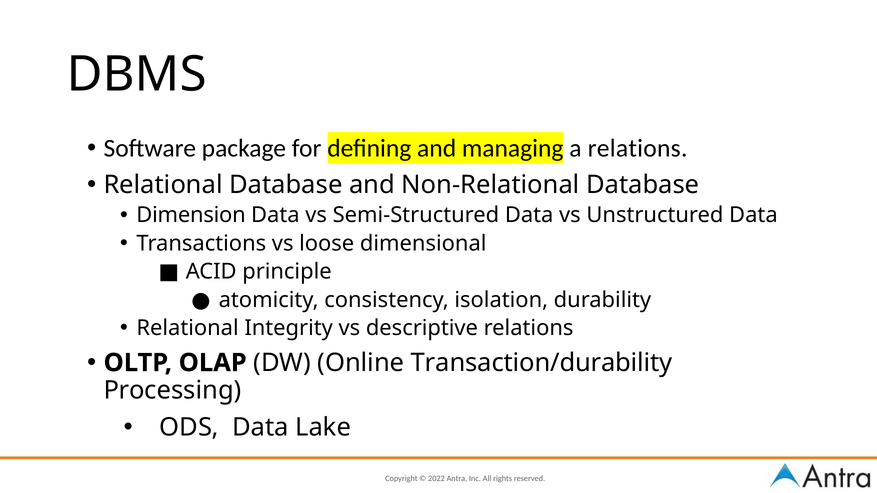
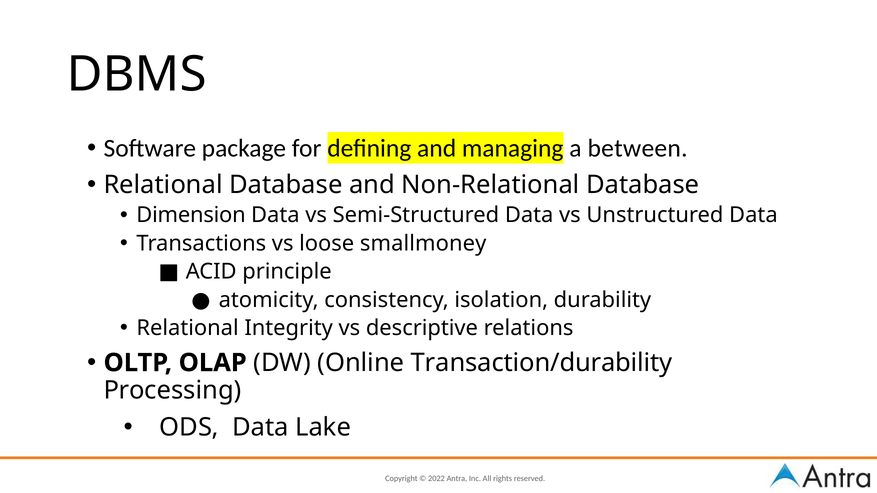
a relations: relations -> between (638, 148)
dimensional: dimensional -> smallmoney (423, 244)
